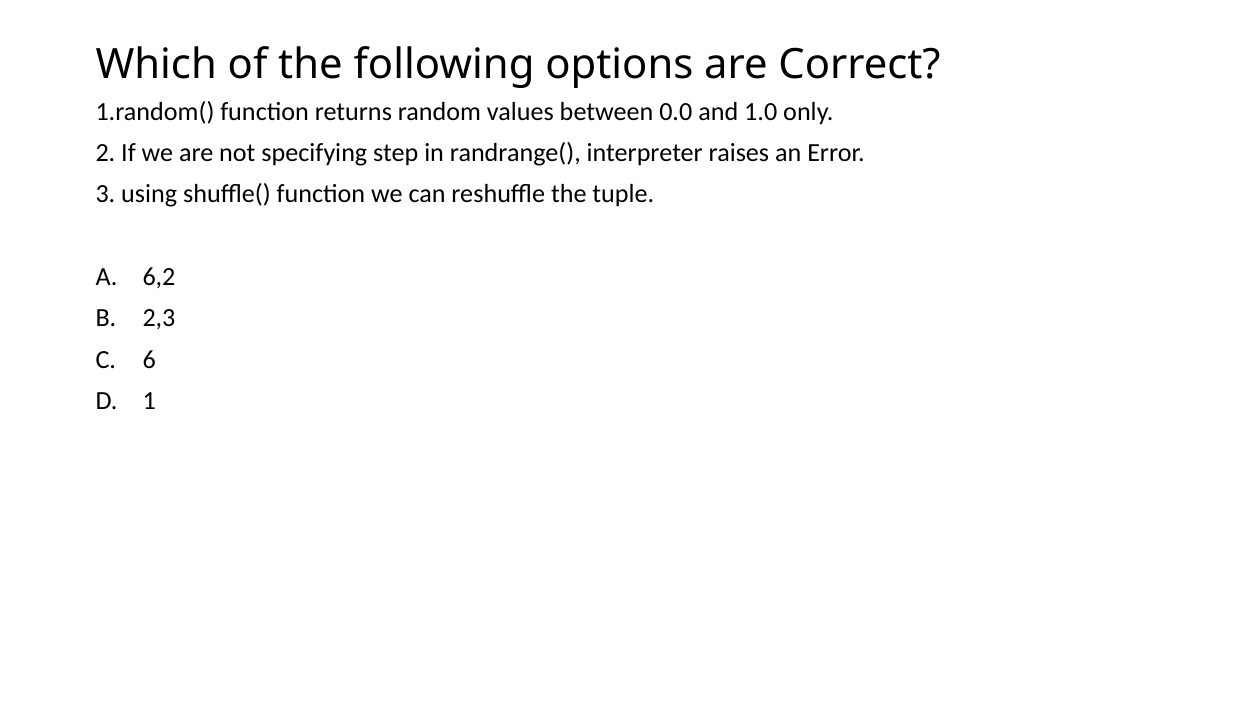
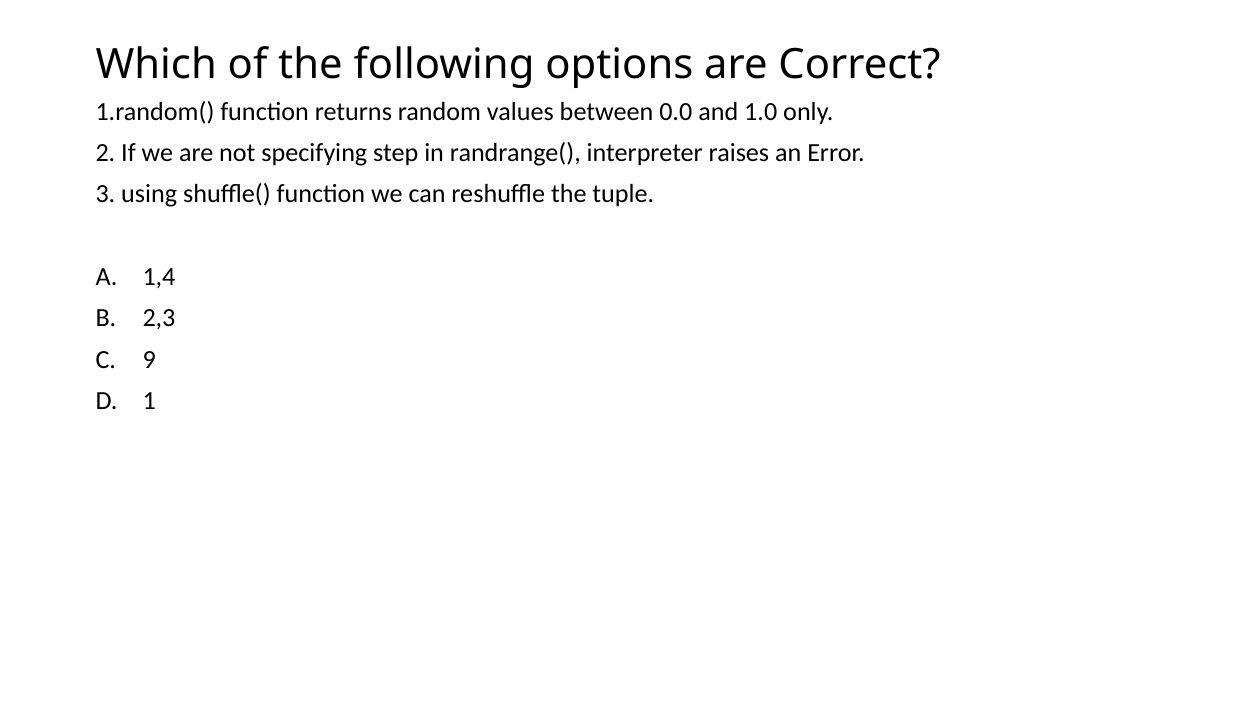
6,2: 6,2 -> 1,4 (159, 277)
6: 6 -> 9 (149, 359)
